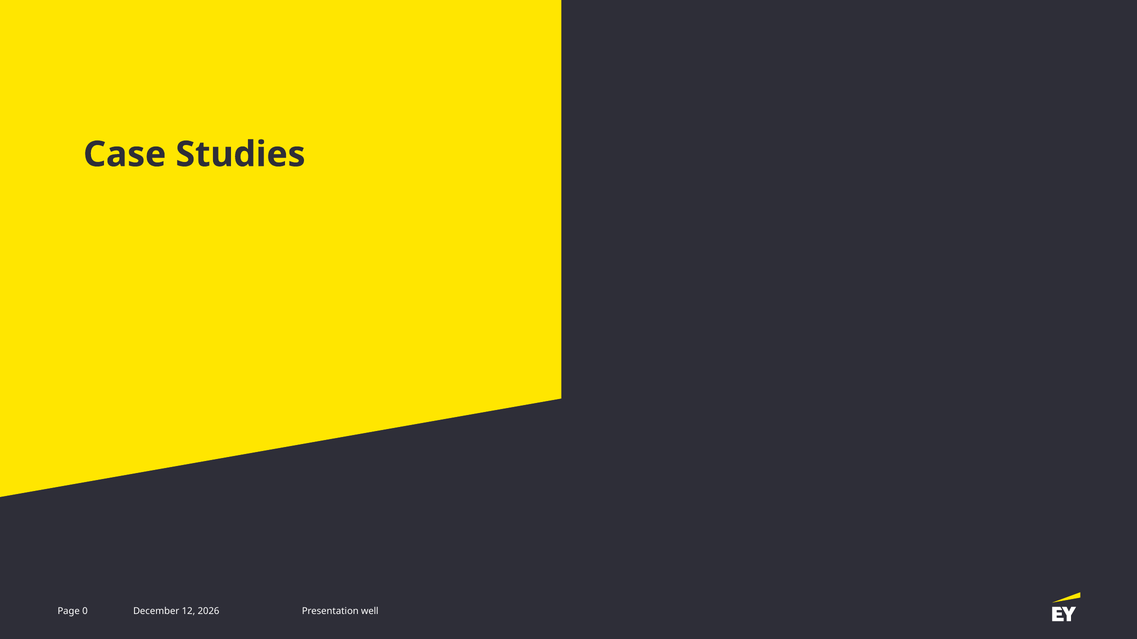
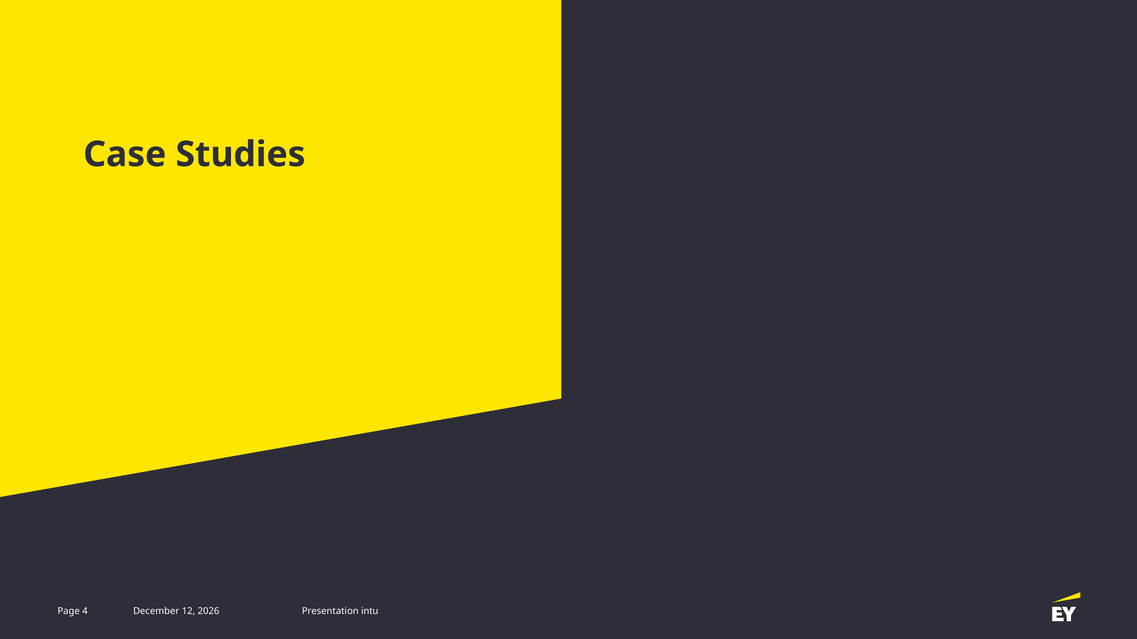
0: 0 -> 4 (85, 611)
well: well -> intu (370, 611)
